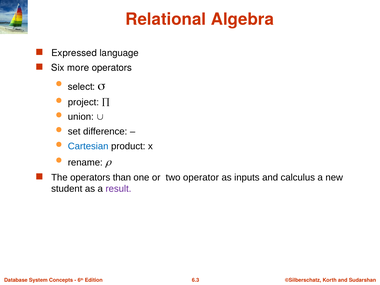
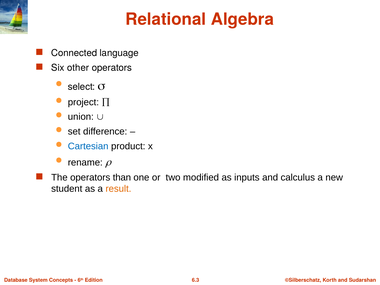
Expressed: Expressed -> Connected (74, 53)
more: more -> other (78, 68)
operator: operator -> modified (201, 177)
result colour: purple -> orange (118, 189)
